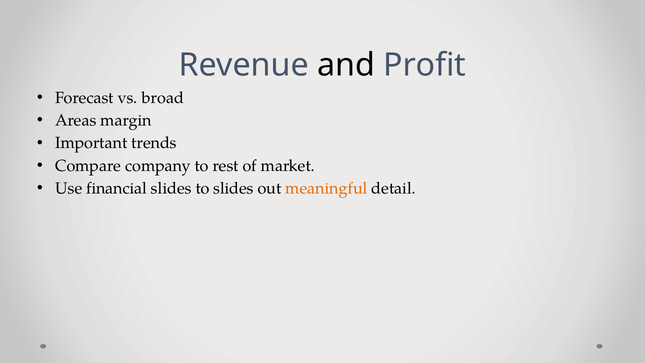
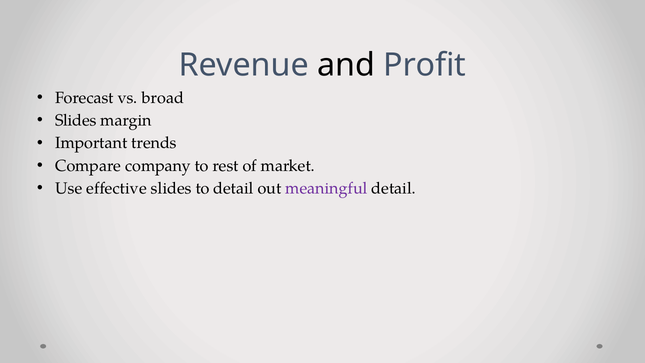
Areas: Areas -> Slides (76, 120)
financial: financial -> effective (117, 188)
to slides: slides -> detail (234, 188)
meaningful colour: orange -> purple (326, 188)
